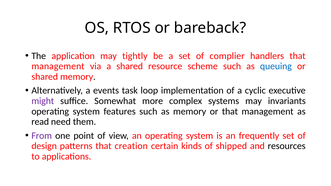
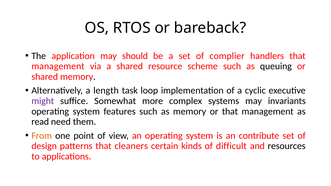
tightly: tightly -> should (135, 56)
queuing colour: blue -> black (276, 66)
events: events -> length (106, 91)
From colour: purple -> orange (42, 136)
frequently: frequently -> contribute (259, 136)
creation: creation -> cleaners (131, 146)
shipped: shipped -> difficult (231, 146)
